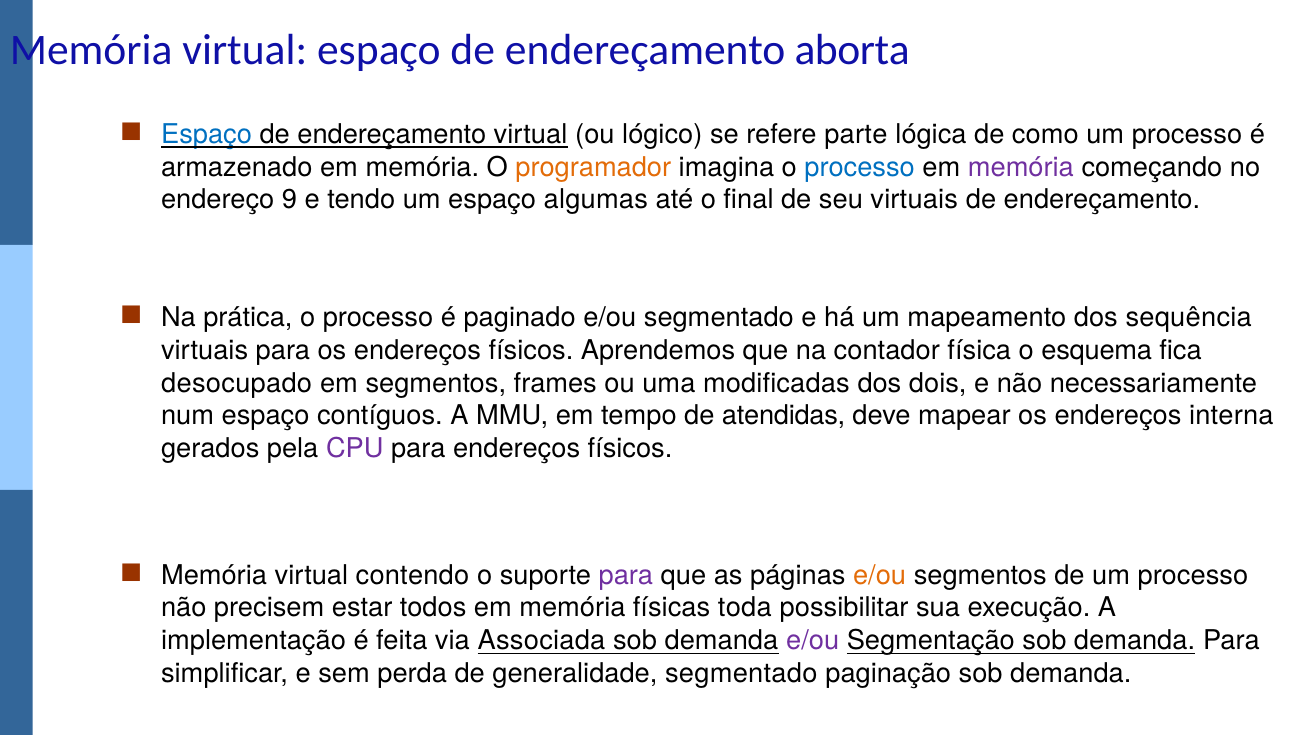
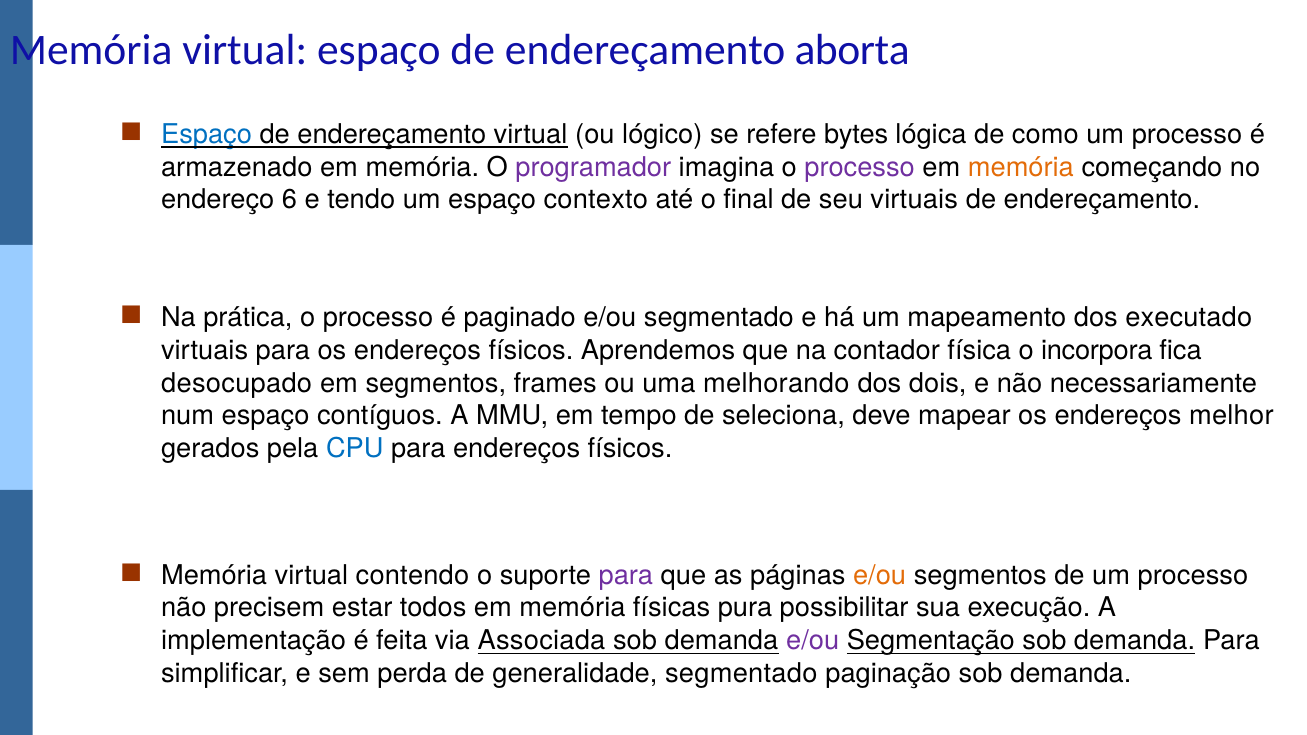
parte: parte -> bytes (856, 134)
programador colour: orange -> purple (593, 167)
processo colour: blue -> purple (860, 167)
memória colour: purple -> orange (1021, 167)
9: 9 -> 6 (289, 200)
algumas: algumas -> contexto (596, 200)
sequência: sequência -> executado (1189, 318)
esquema: esquema -> incorpora (1097, 351)
modificadas: modificadas -> melhorando (776, 383)
atendidas: atendidas -> seleciona (783, 416)
interna: interna -> melhor (1231, 416)
CPU colour: purple -> blue (355, 449)
toda: toda -> pura (745, 608)
